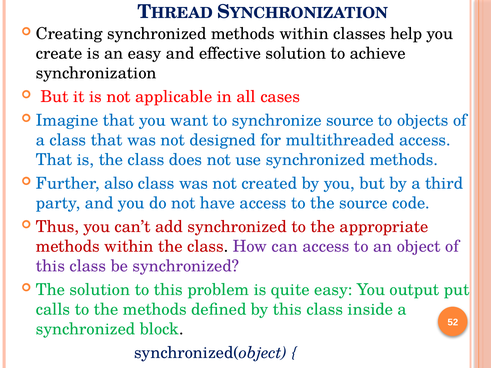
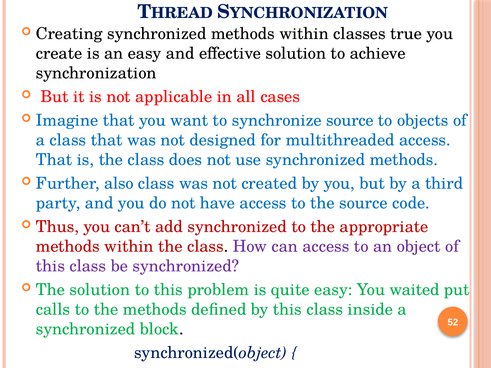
help: help -> true (406, 34)
output: output -> waited (414, 290)
